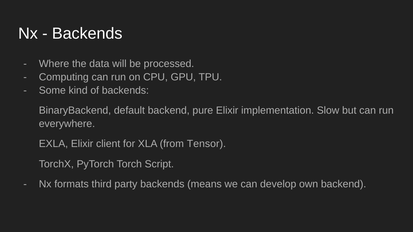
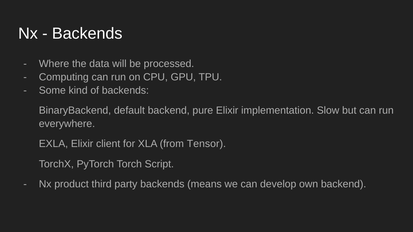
formats: formats -> product (72, 184)
